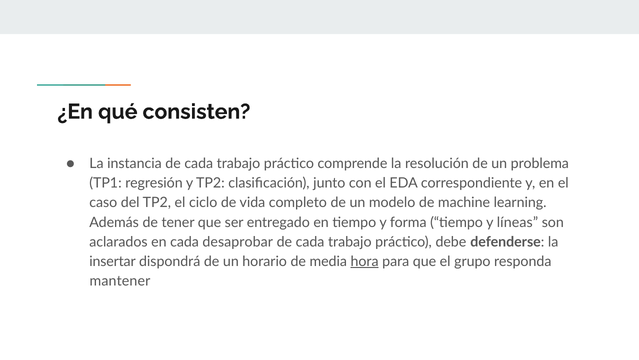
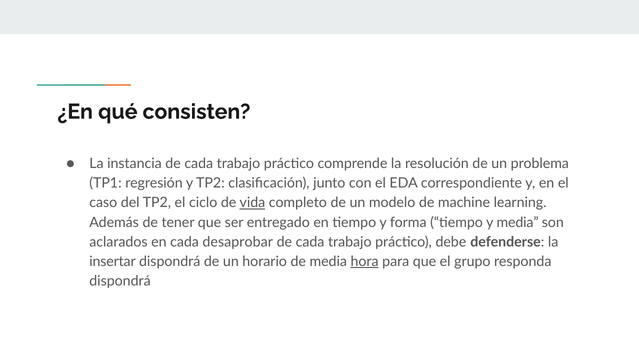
vida underline: none -> present (252, 202)
y líneas: líneas -> media (518, 222)
mantener: mantener -> dispondrá (120, 280)
